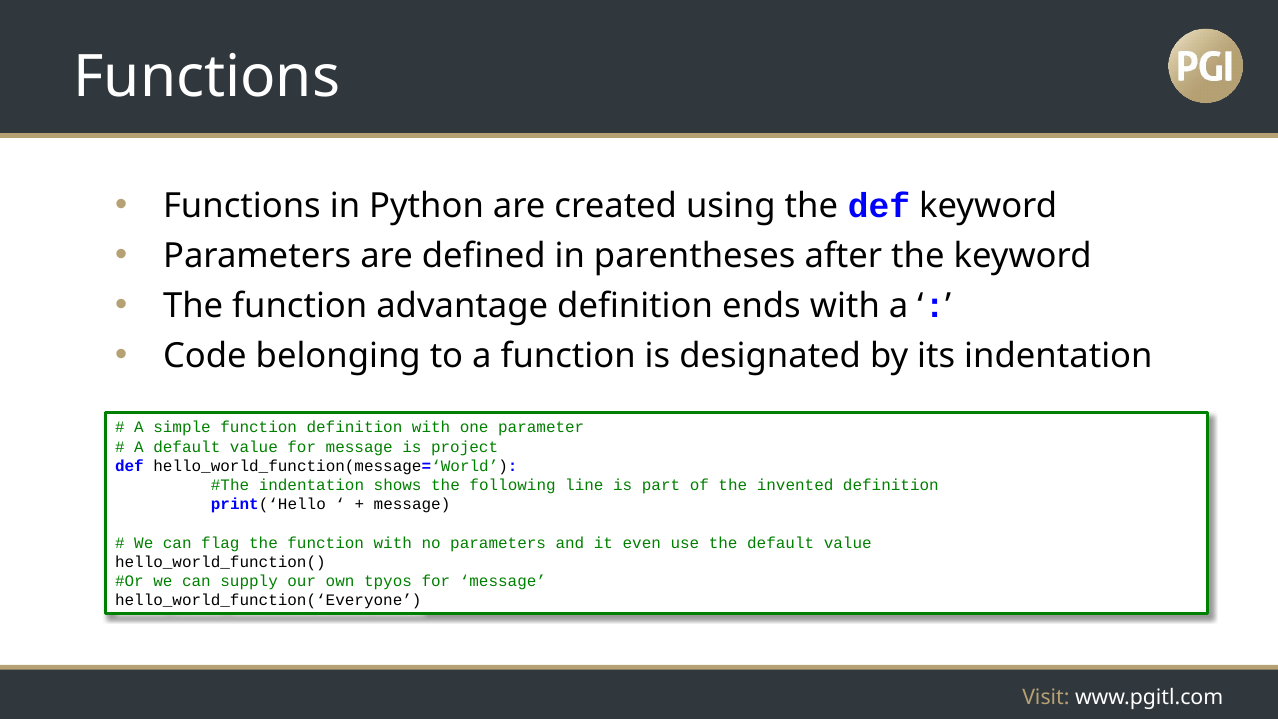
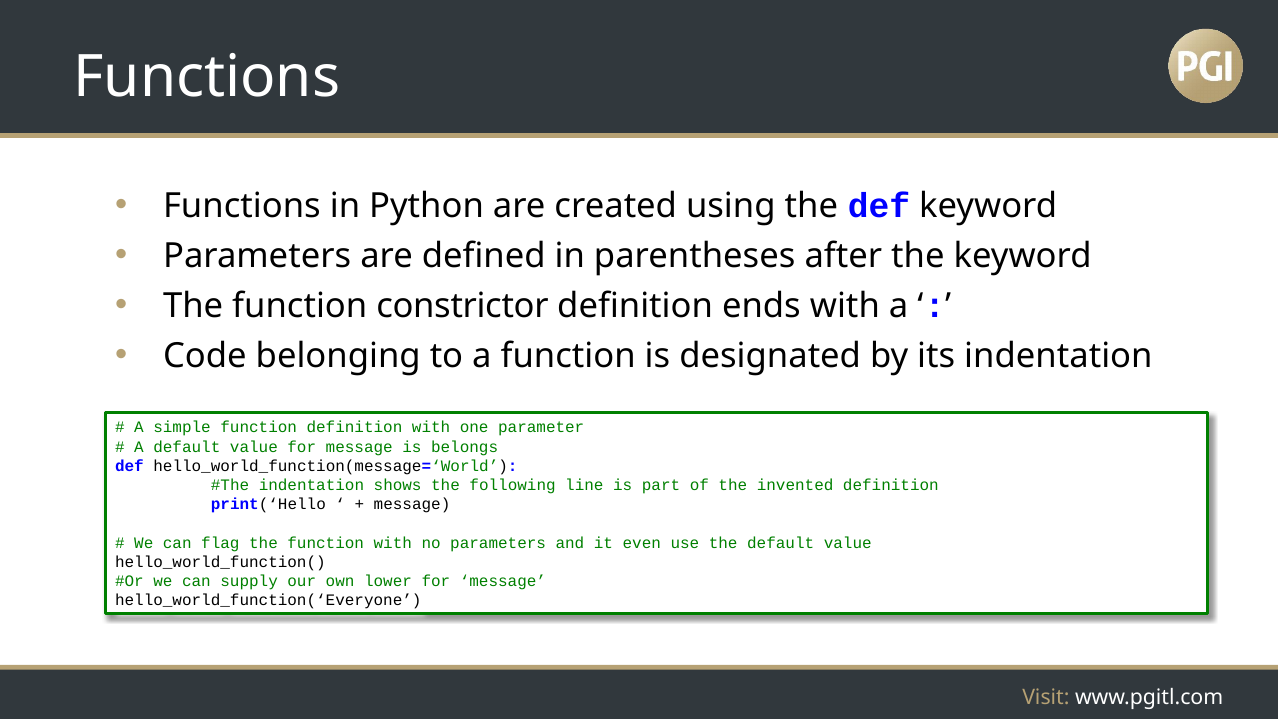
advantage: advantage -> constrictor (462, 306)
project: project -> belongs (465, 447)
tpyos: tpyos -> lower (388, 581)
